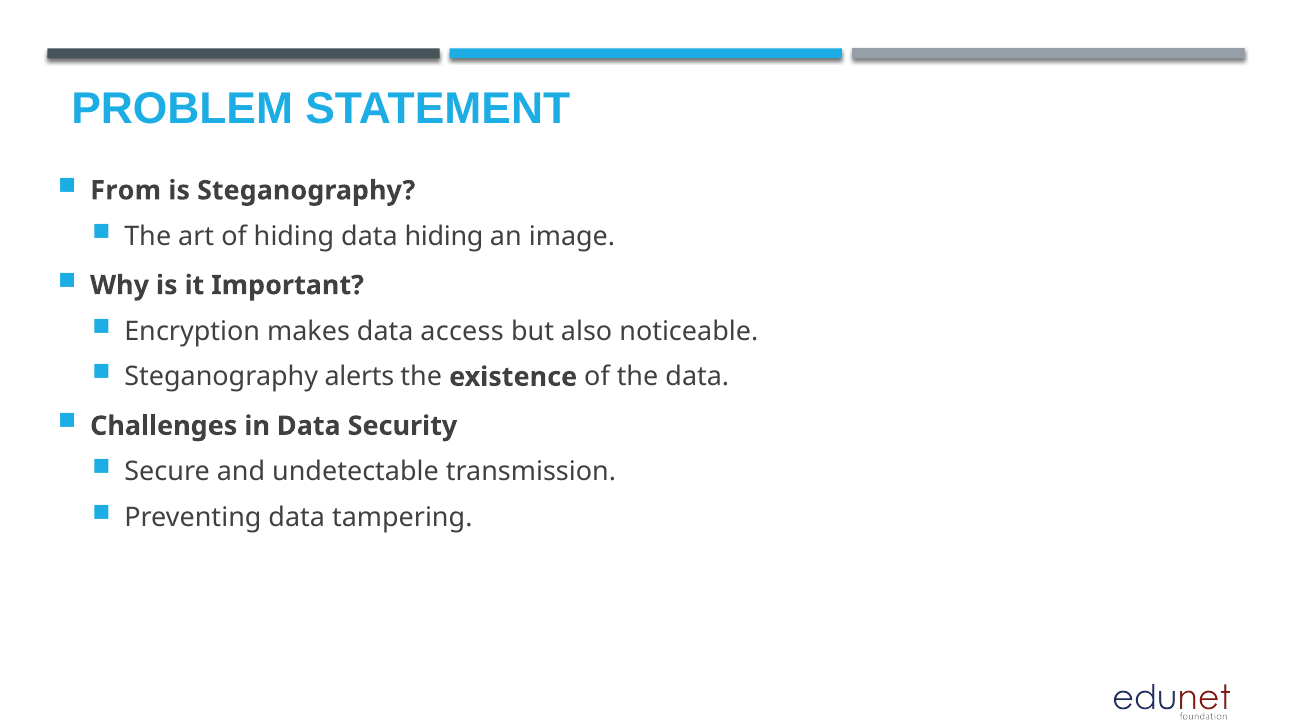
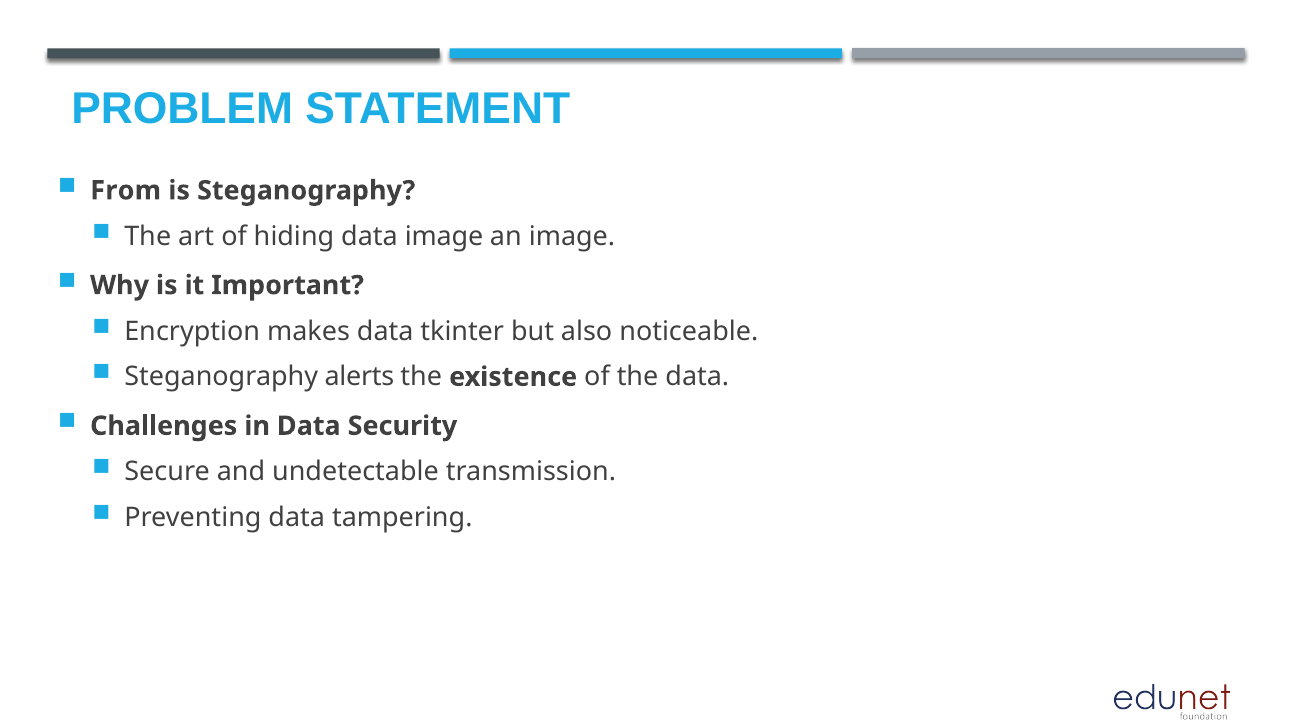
data hiding: hiding -> image (444, 236)
access: access -> tkinter (462, 331)
